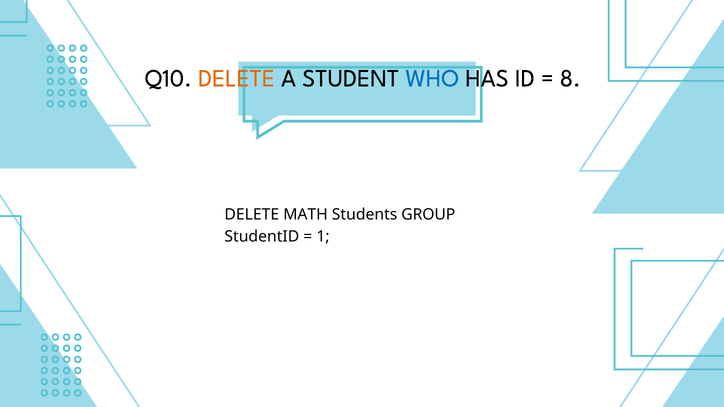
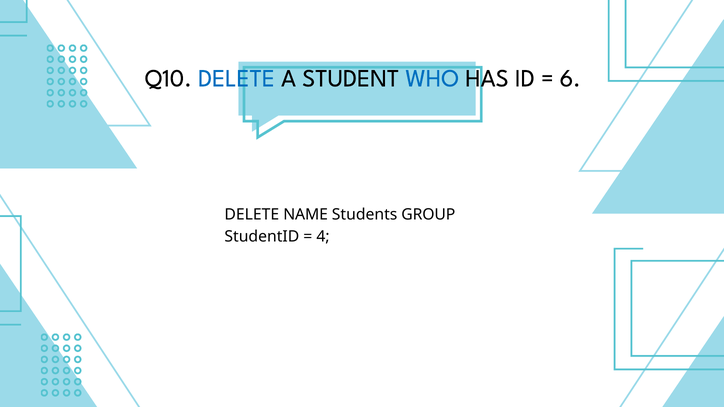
DELETE colour: orange -> blue (237, 78)
8: 8 -> 6 (570, 78)
MATH: MATH -> NAME (306, 215)
1: 1 -> 4 (323, 237)
